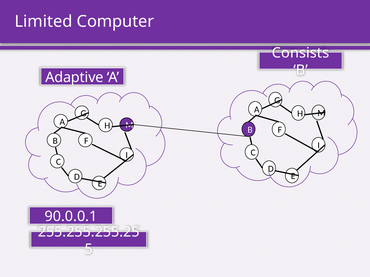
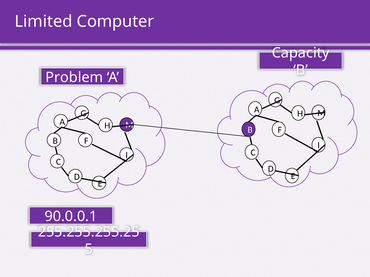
Consists: Consists -> Capacity (301, 53)
Adaptive: Adaptive -> Problem (74, 77)
